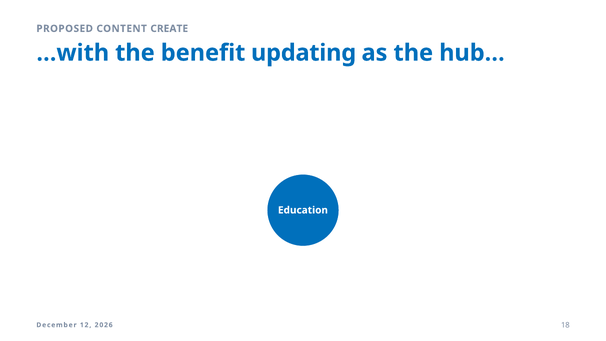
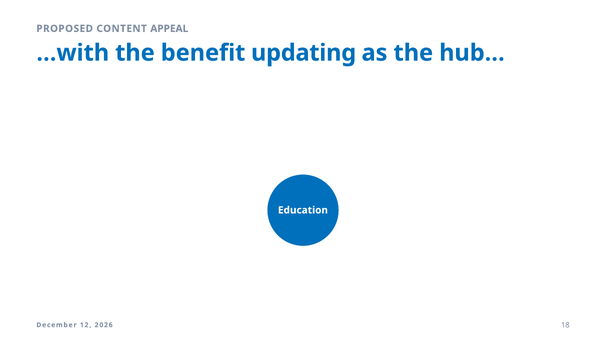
CREATE: CREATE -> APPEAL (169, 29)
